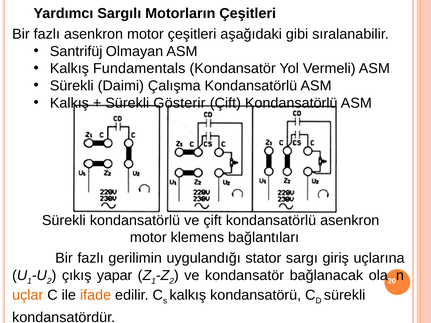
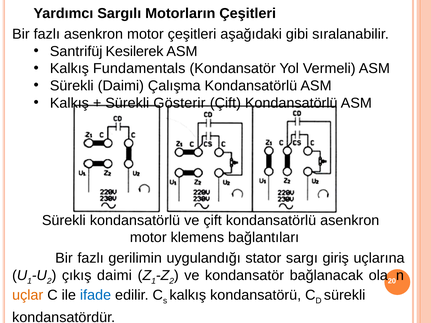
Olmayan: Olmayan -> Kesilerek (135, 51)
çıkış yapar: yapar -> daimi (114, 276)
ifade colour: orange -> blue (96, 295)
